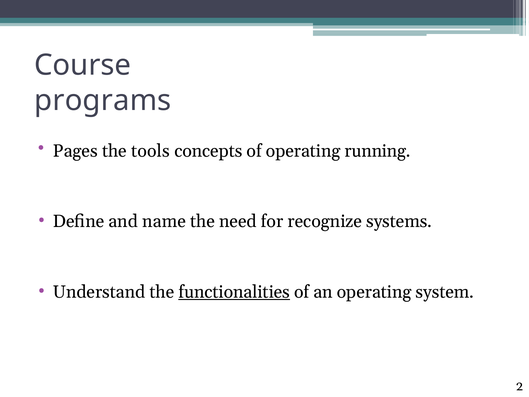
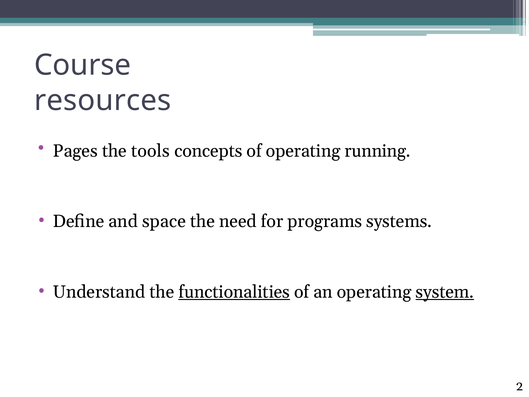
programs: programs -> resources (103, 100)
name: name -> space (164, 221)
recognize: recognize -> programs (325, 221)
system underline: none -> present (445, 292)
